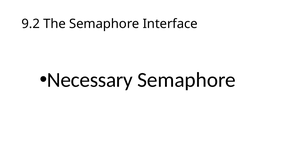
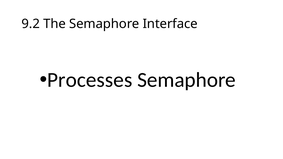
Necessary: Necessary -> Processes (90, 80)
